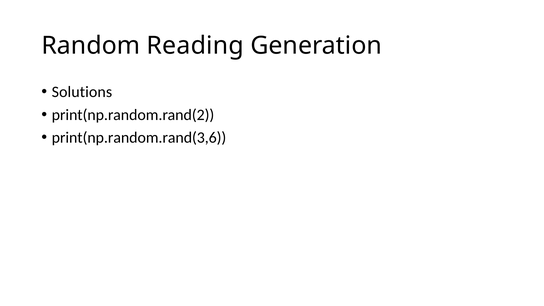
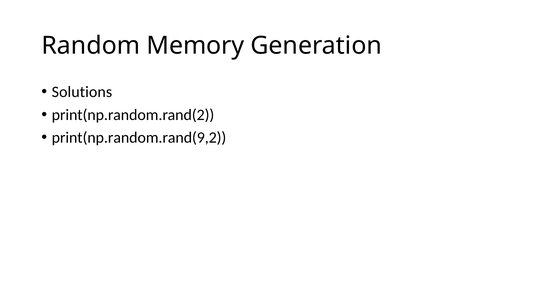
Reading: Reading -> Memory (195, 46)
print(np.random.rand(3,6: print(np.random.rand(3,6 -> print(np.random.rand(9,2 (139, 138)
